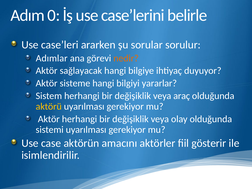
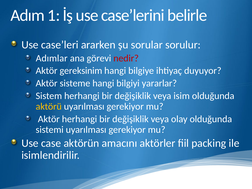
0: 0 -> 1 (54, 15)
nedir colour: orange -> red (126, 58)
sağlayacak: sağlayacak -> gereksinim (81, 71)
araç: araç -> isim (182, 96)
gösterir: gösterir -> packing (209, 143)
